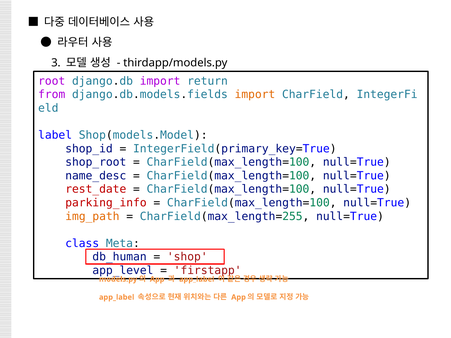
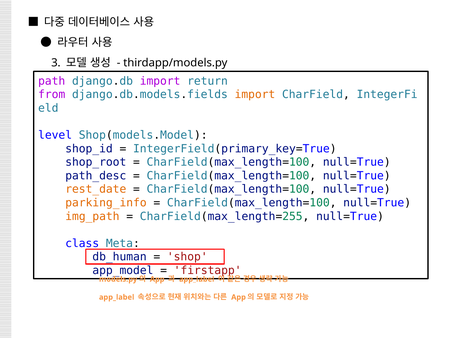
root: root -> path (52, 81)
label: label -> level (55, 135)
name_desc: name_desc -> path_desc (96, 176)
rest_date colour: red -> orange (96, 189)
parking_info colour: red -> orange (106, 203)
app_level: app_level -> app_model (123, 271)
